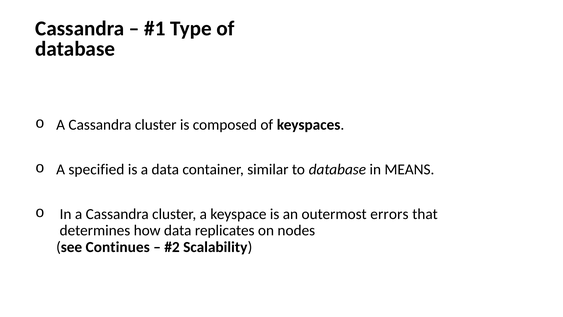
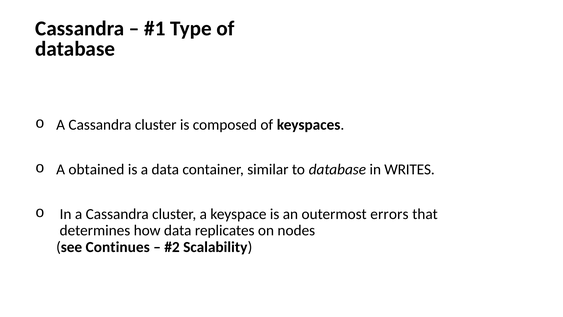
specified: specified -> obtained (96, 169)
MEANS: MEANS -> WRITES (409, 169)
